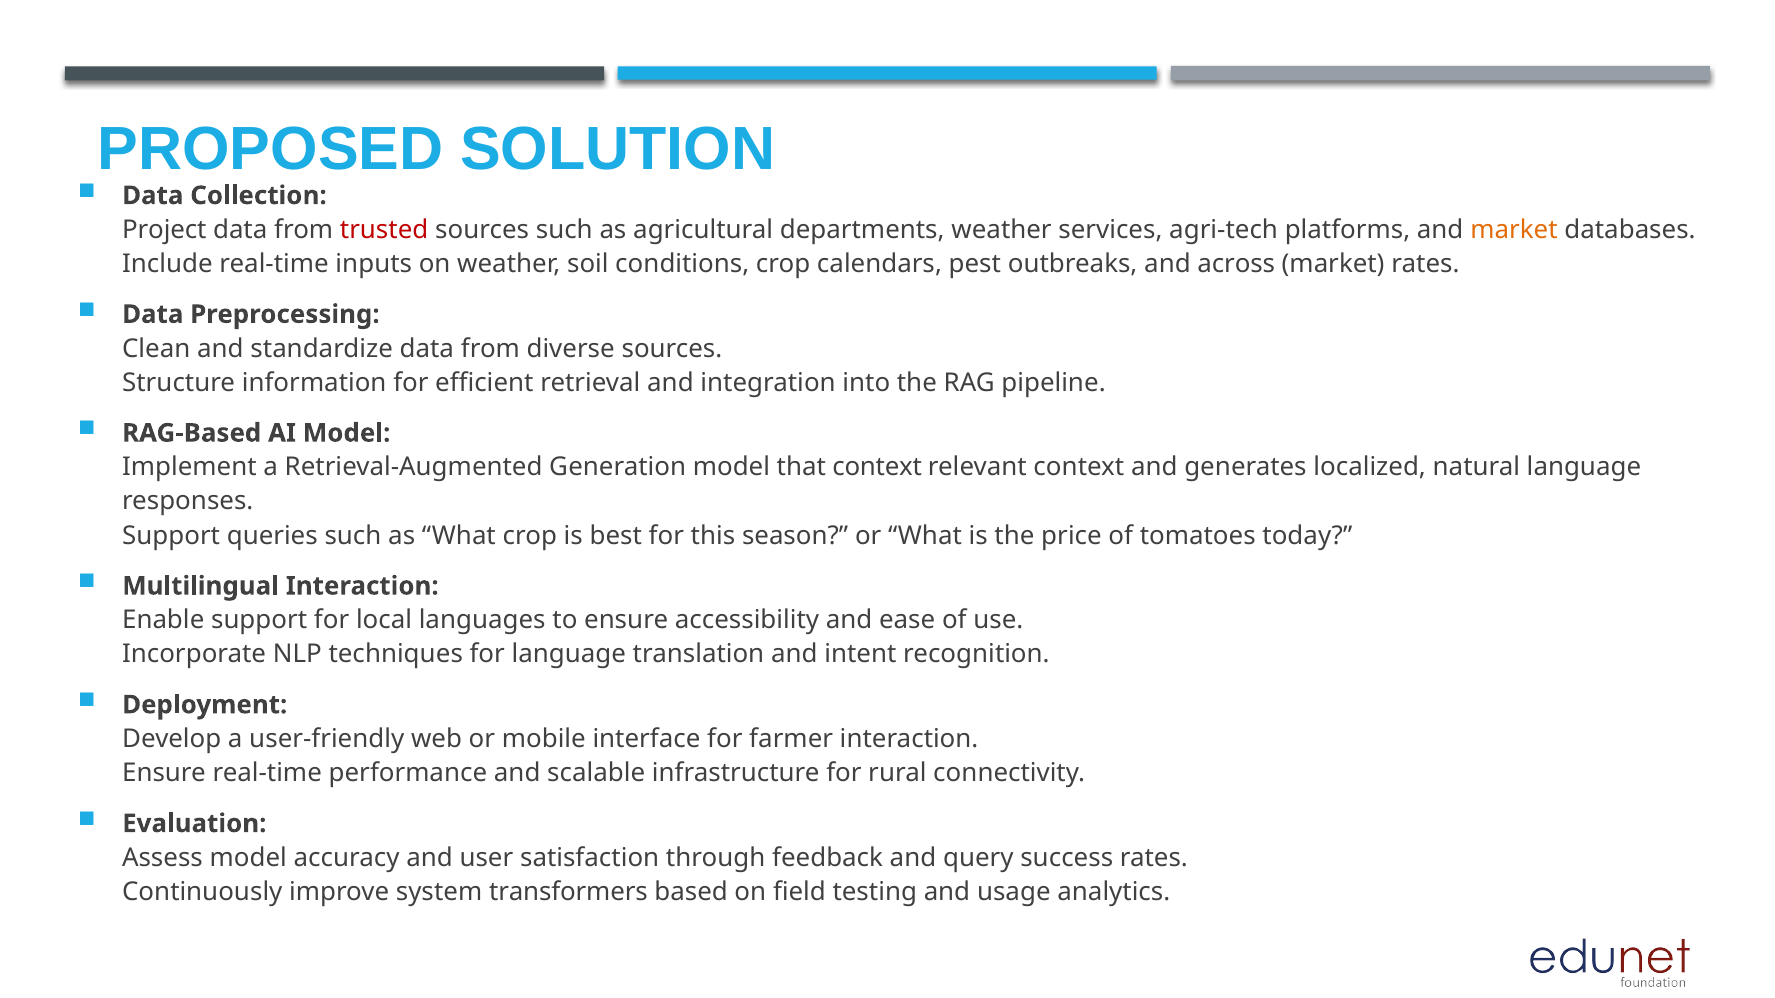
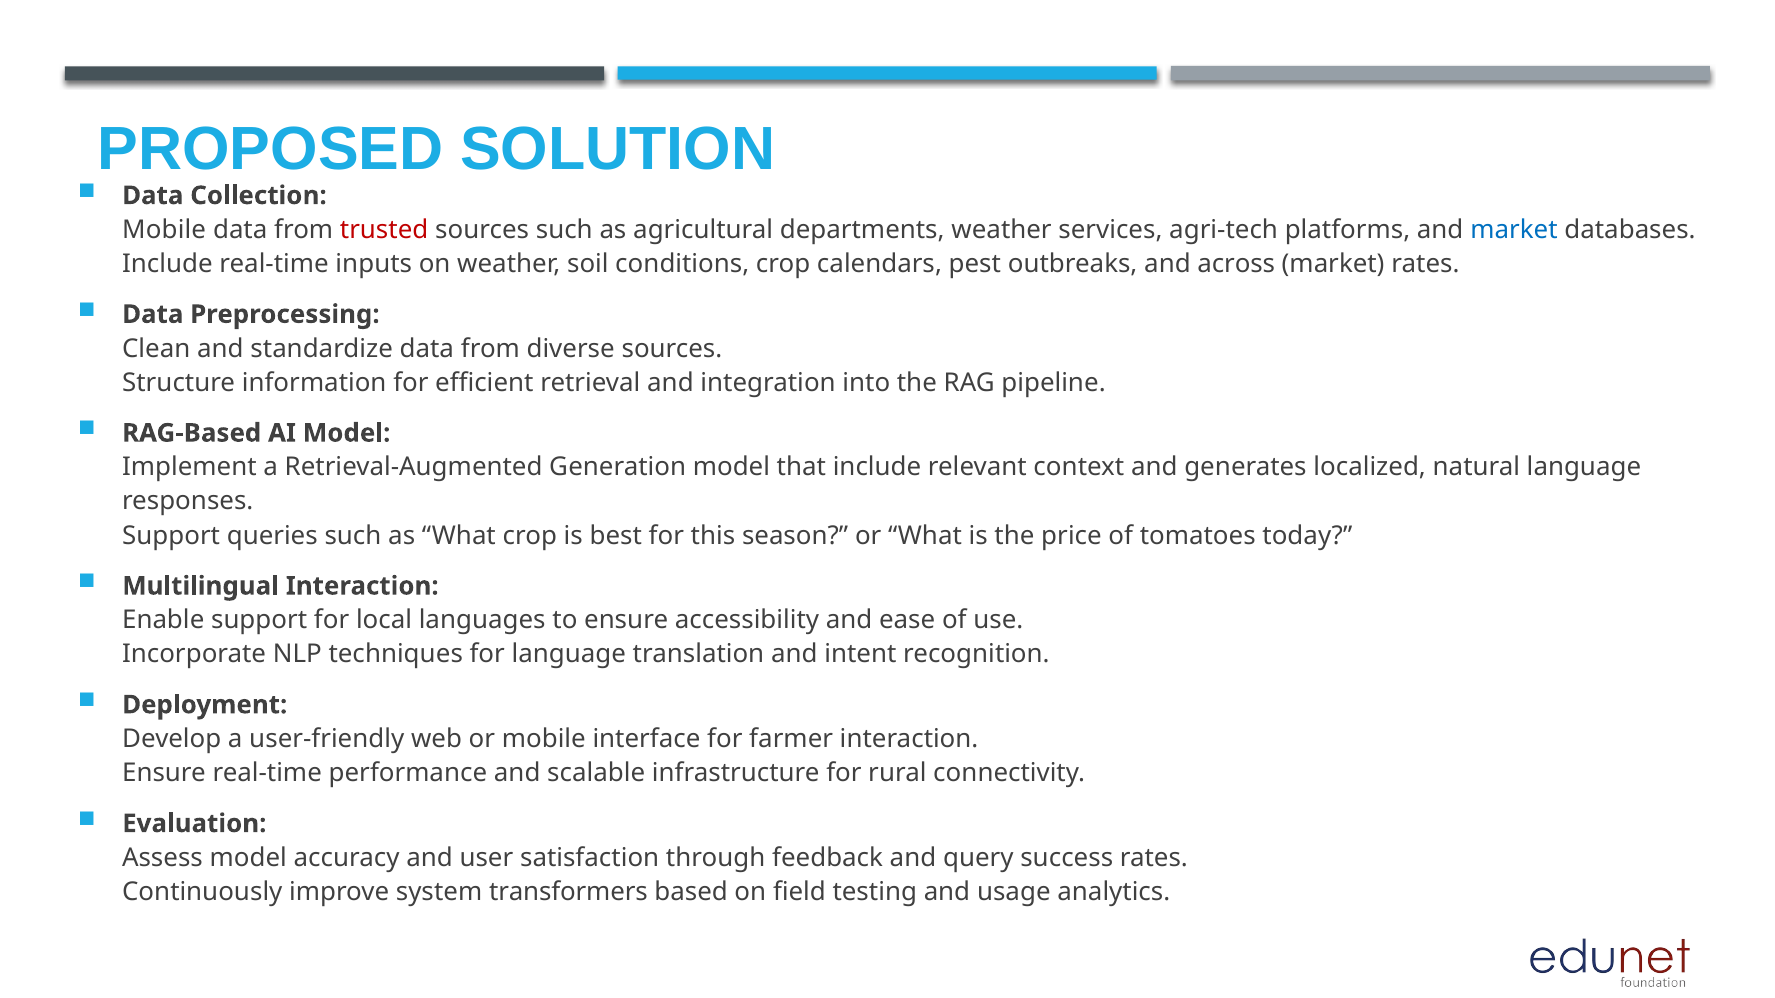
Project: Project -> Mobile (164, 230)
market colour: orange -> blue (1514, 230)
that context: context -> include (877, 467)
